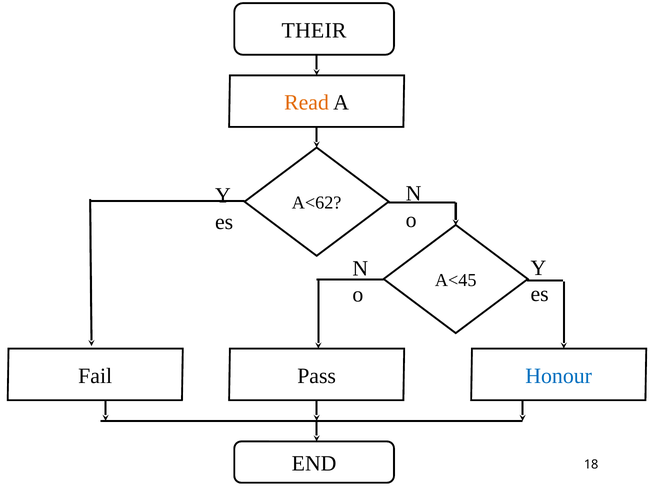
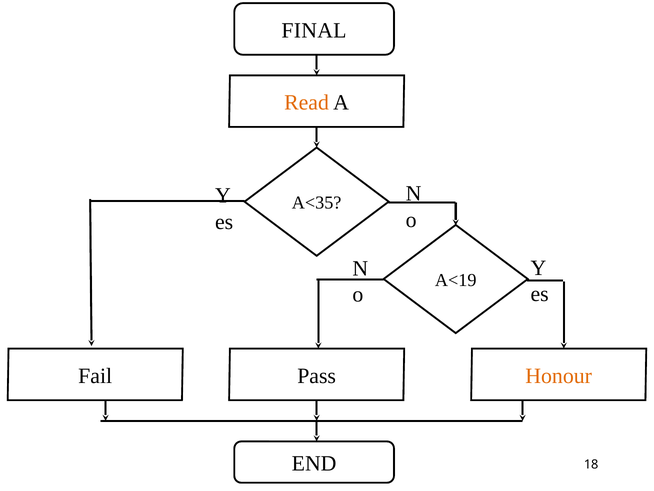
THEIR: THEIR -> FINAL (314, 30)
A<62: A<62 -> A<35 (317, 203)
A<45: A<45 -> A<19 (456, 280)
Honour colour: blue -> orange (559, 375)
